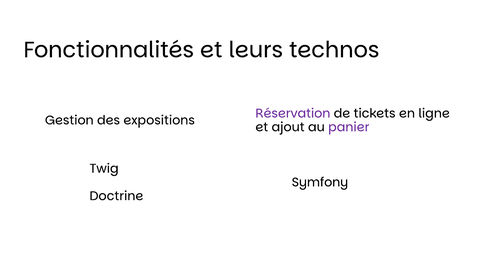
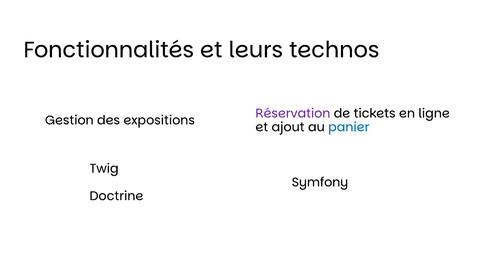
panier colour: purple -> blue (349, 127)
